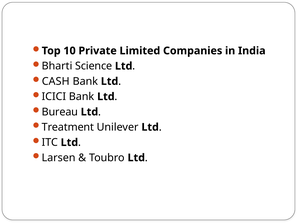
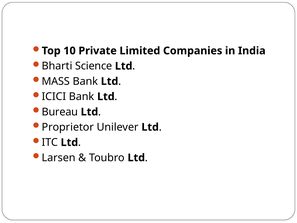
CASH: CASH -> MASS (56, 81)
Treatment: Treatment -> Proprietor (68, 127)
